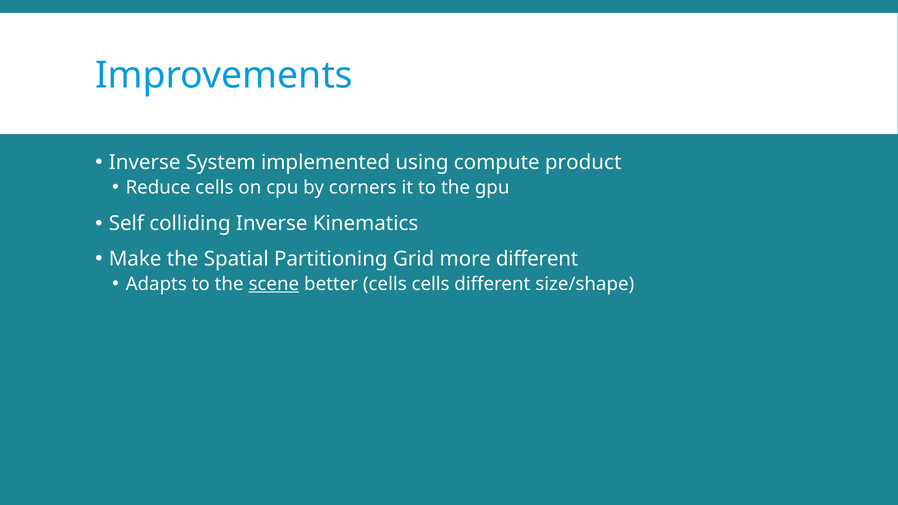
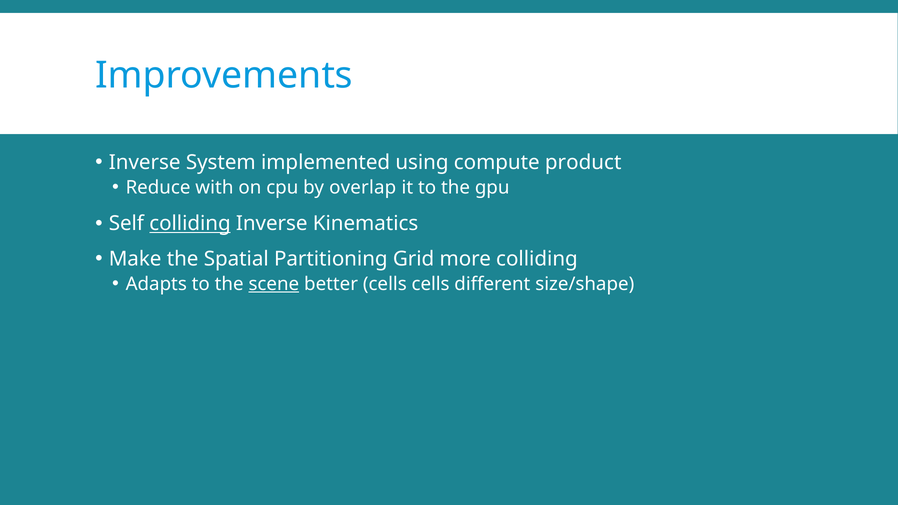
Reduce cells: cells -> with (214, 188)
corners: corners -> overlap (363, 188)
colliding underline: none -> present (190, 224)
more different: different -> colliding (537, 259)
